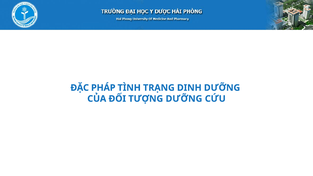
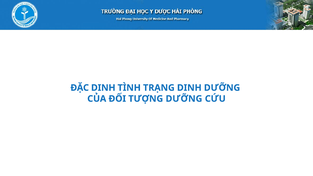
ĐẶC PHÁP: PHÁP -> DINH (103, 88)
